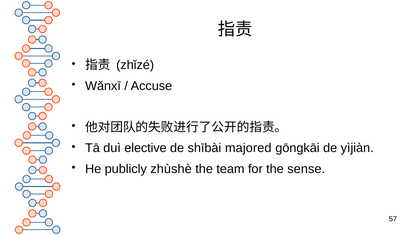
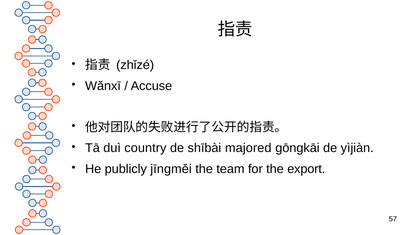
elective: elective -> country (145, 148)
zhùshè: zhùshè -> jīngměi (171, 169)
sense: sense -> export (306, 169)
